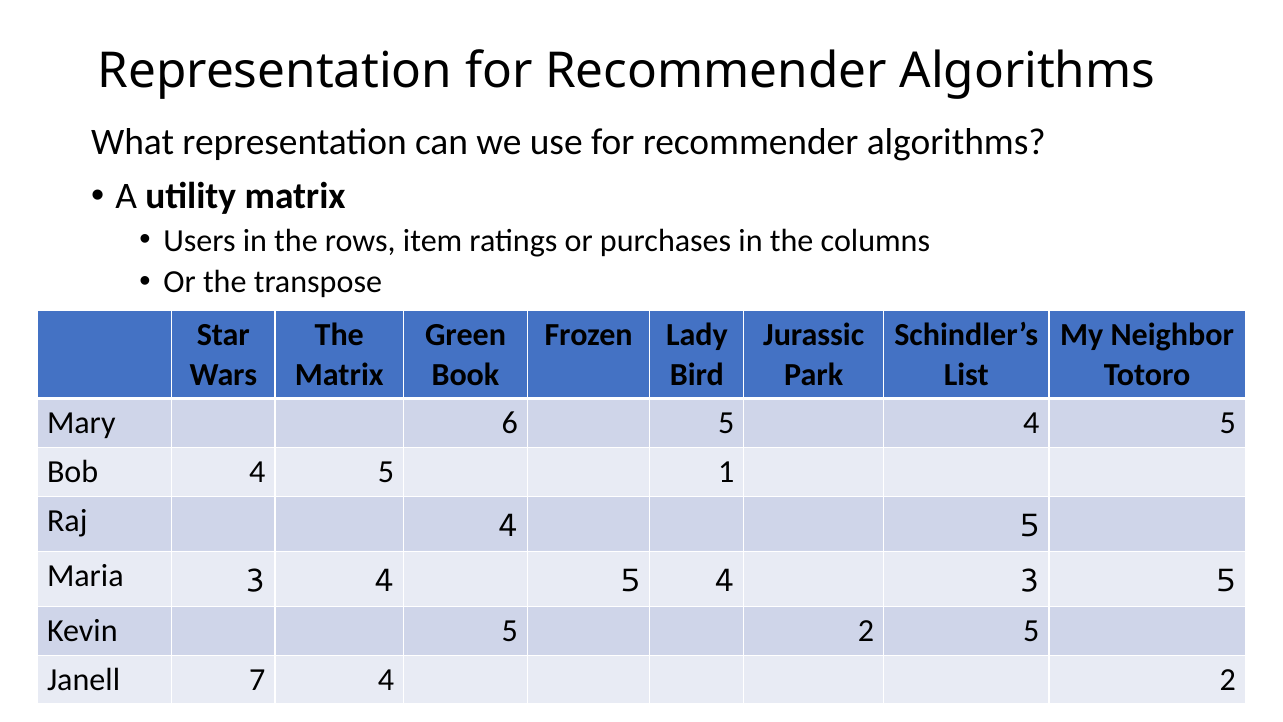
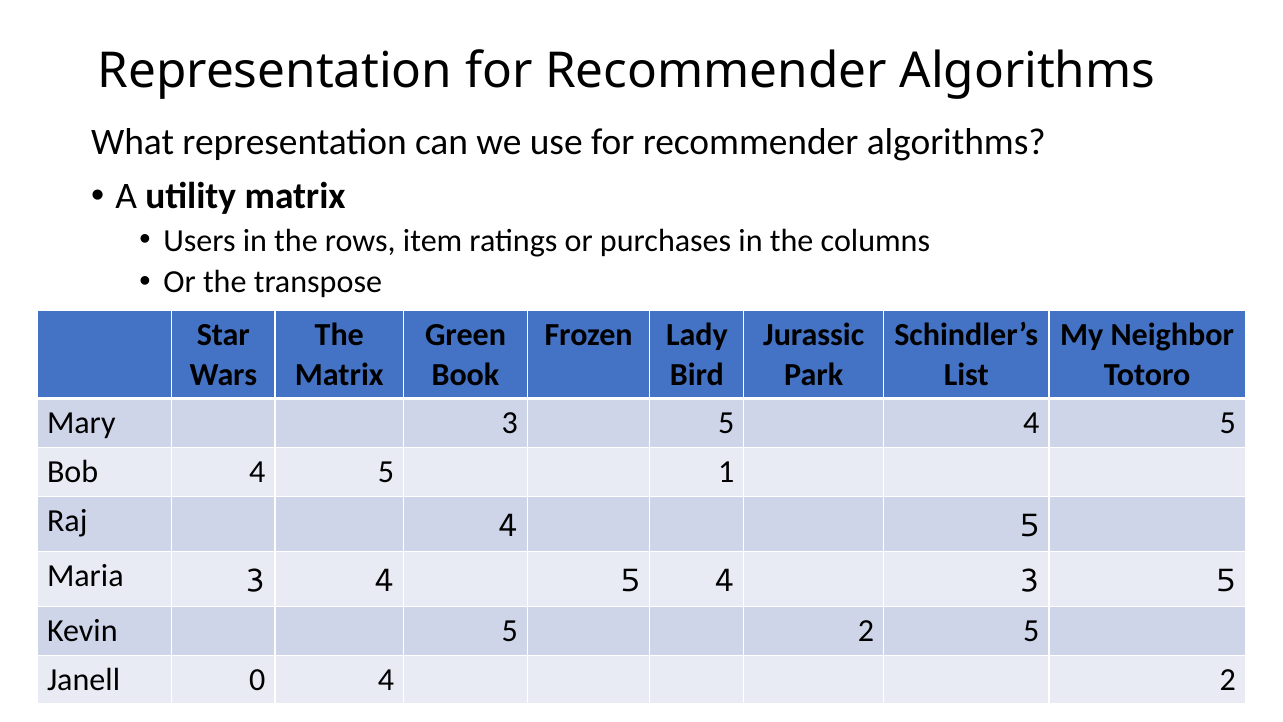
Mary 6: 6 -> 3 (510, 423)
7: 7 -> 0 (257, 680)
